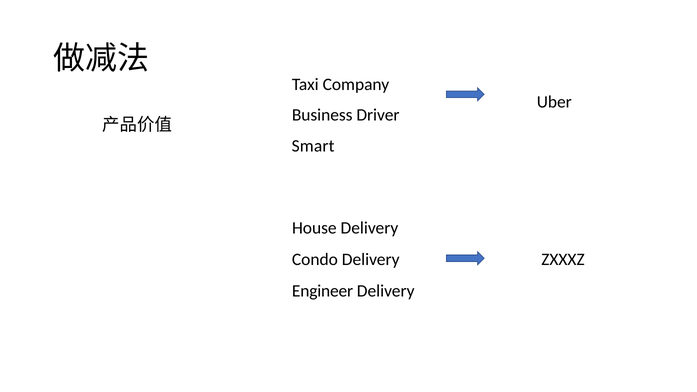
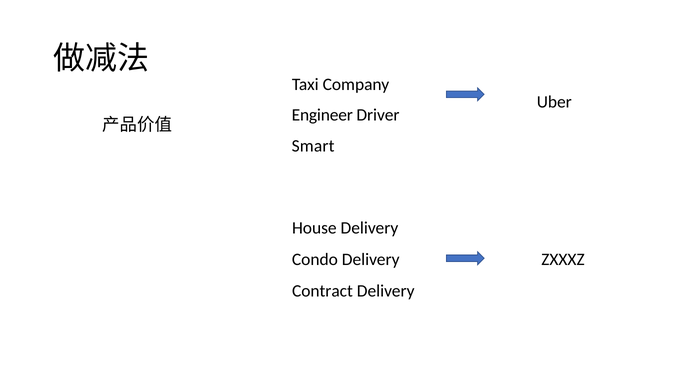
Business: Business -> Engineer (322, 115)
Engineer: Engineer -> Contract (322, 291)
